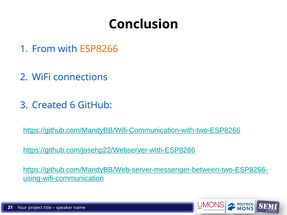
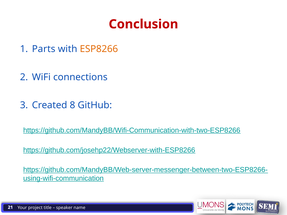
Conclusion colour: black -> red (143, 24)
From: From -> Parts (44, 49)
6: 6 -> 8 (72, 105)
